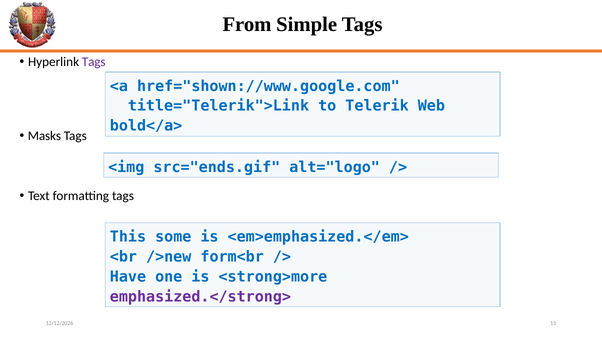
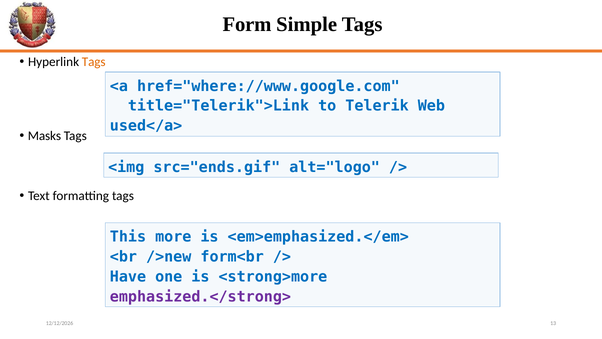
From: From -> Form (247, 24)
Tags colour: purple -> orange (94, 62)
href="shown://www.google.com: href="shown://www.google.com -> href="where://www.google.com (268, 86)
bold</a>: bold</a> -> used</a> (146, 126)
some: some -> more (173, 237)
